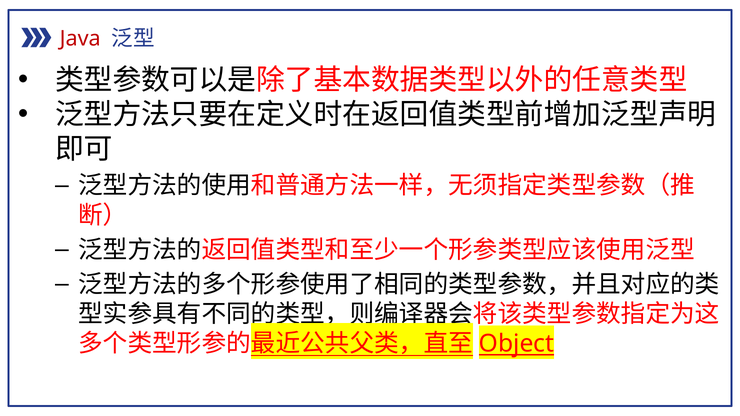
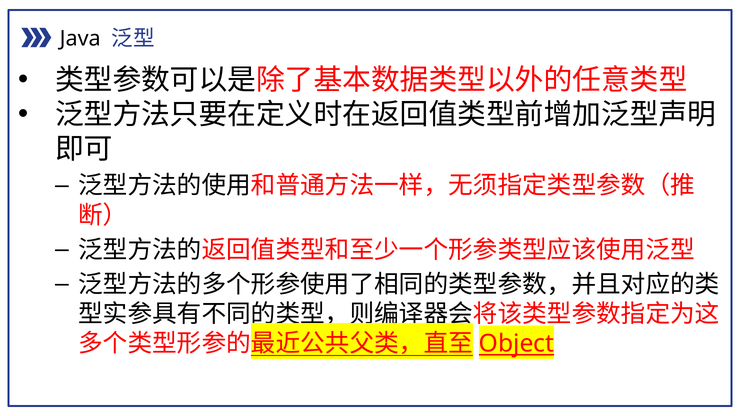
Java colour: red -> black (80, 39)
